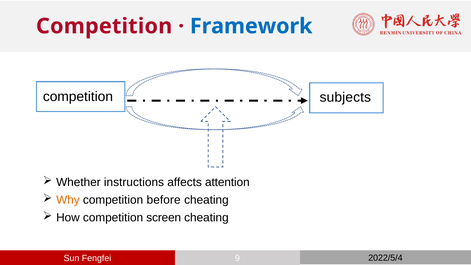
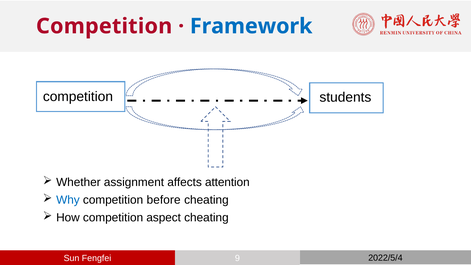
subjects: subjects -> students (345, 97)
instructions: instructions -> assignment (134, 182)
Why colour: orange -> blue (68, 200)
screen: screen -> aspect (164, 218)
